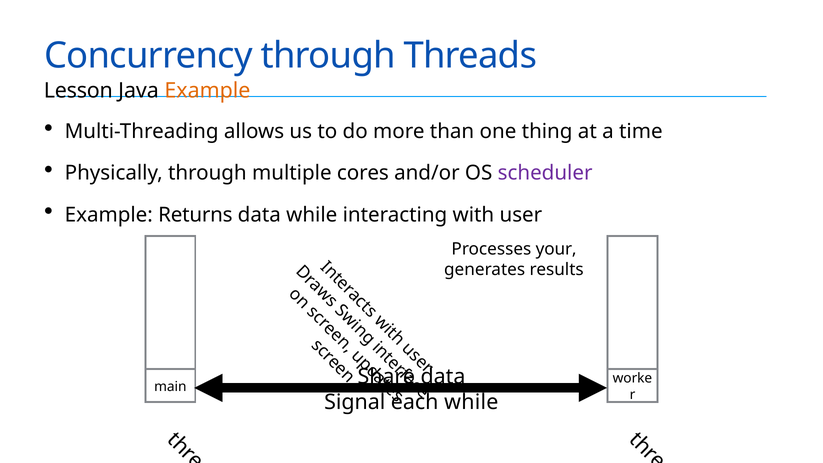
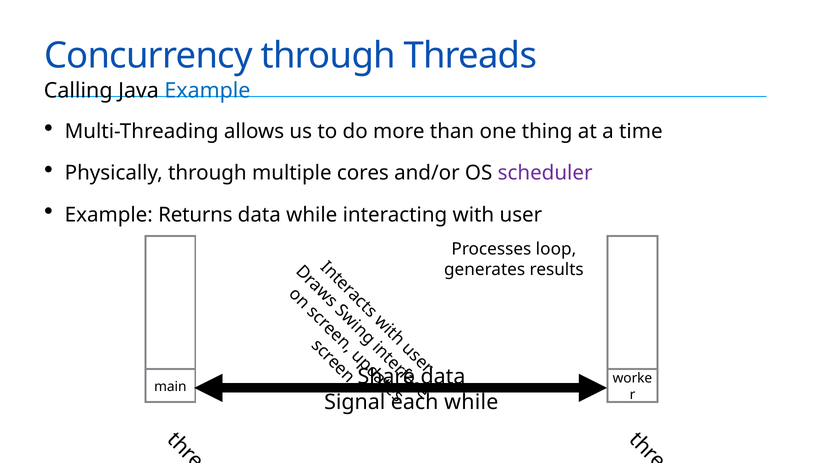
Lesson: Lesson -> Calling (78, 91)
Example colour: orange -> blue (207, 91)
your: your -> loop (556, 249)
